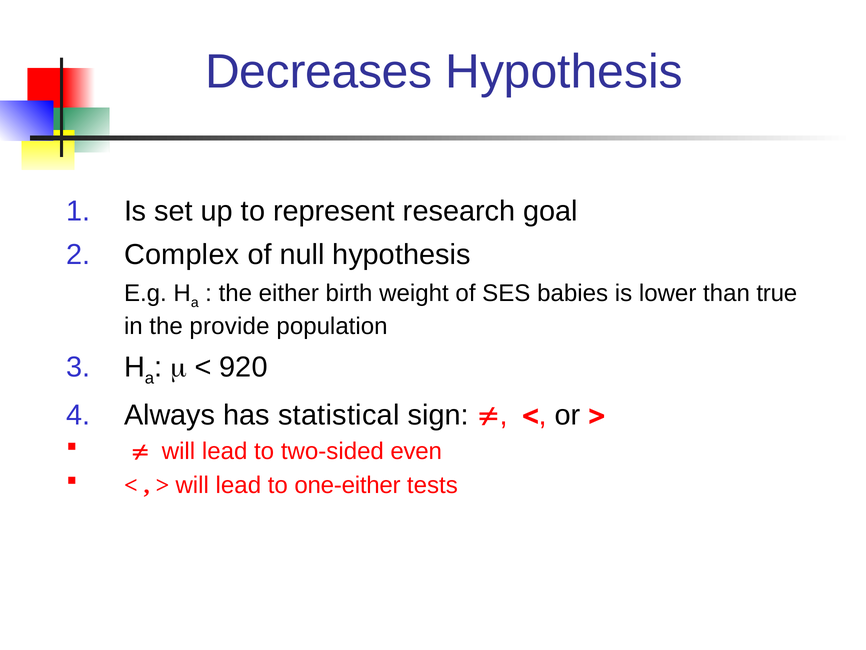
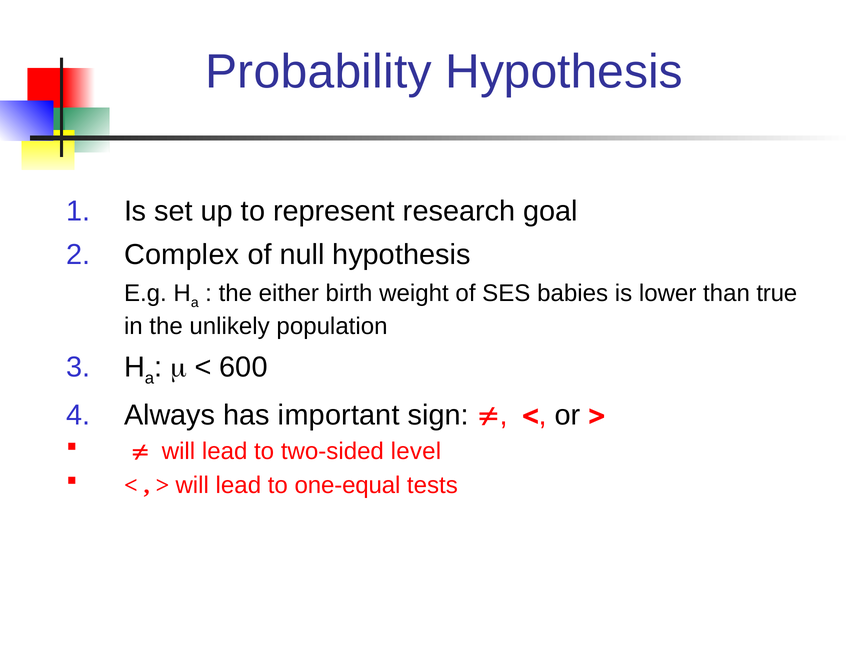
Decreases: Decreases -> Probability (318, 72)
provide: provide -> unlikely (230, 326)
920: 920 -> 600 (244, 367)
statistical: statistical -> important (339, 415)
even: even -> level (416, 451)
one-either: one-either -> one-equal (347, 485)
